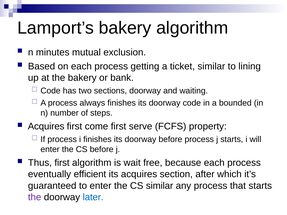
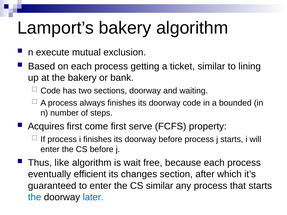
minutes: minutes -> execute (53, 52)
Thus first: first -> like (62, 163)
its acquires: acquires -> changes (139, 174)
the colour: purple -> blue (35, 197)
